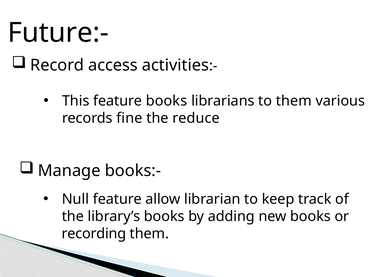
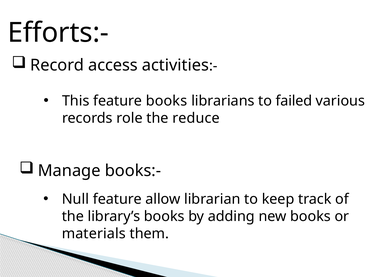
Future:-: Future:- -> Efforts:- (58, 33)
to them: them -> failed (294, 101)
fine: fine -> role (130, 118)
recording: recording -> materials (94, 233)
